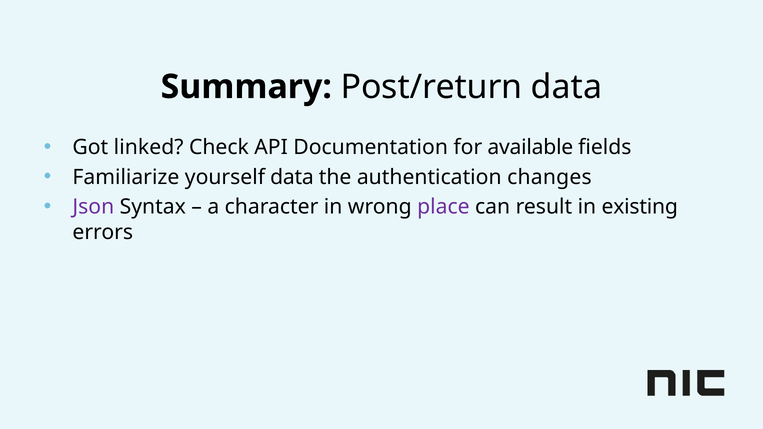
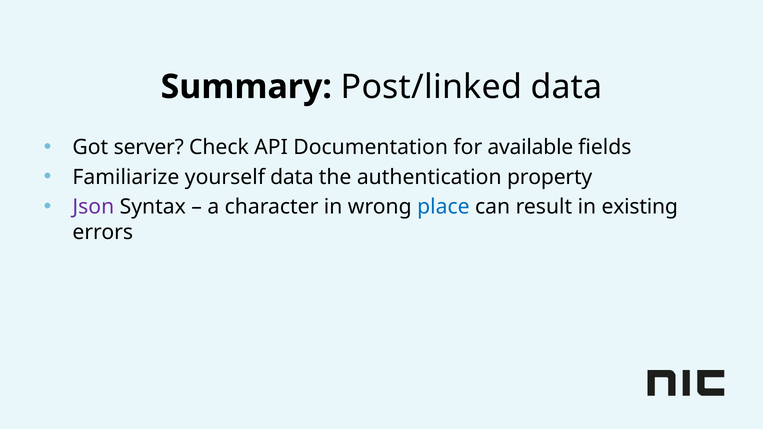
Post/return: Post/return -> Post/linked (431, 87)
linked: linked -> server (149, 148)
changes: changes -> property (550, 177)
place colour: purple -> blue (443, 207)
